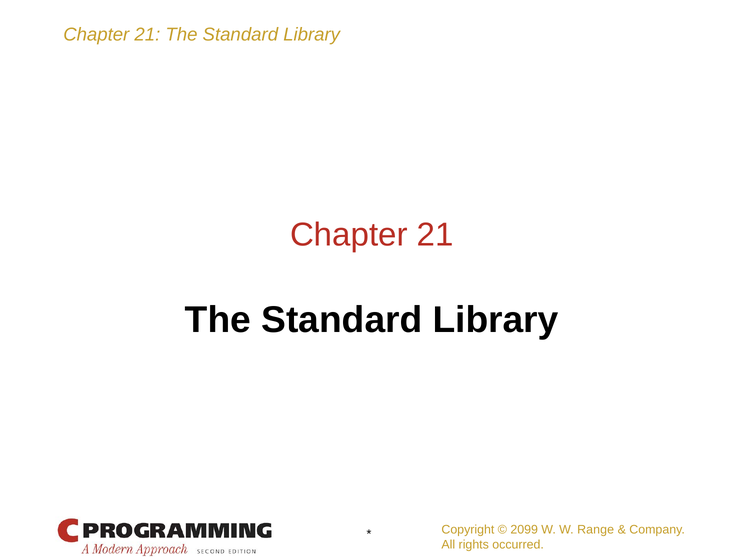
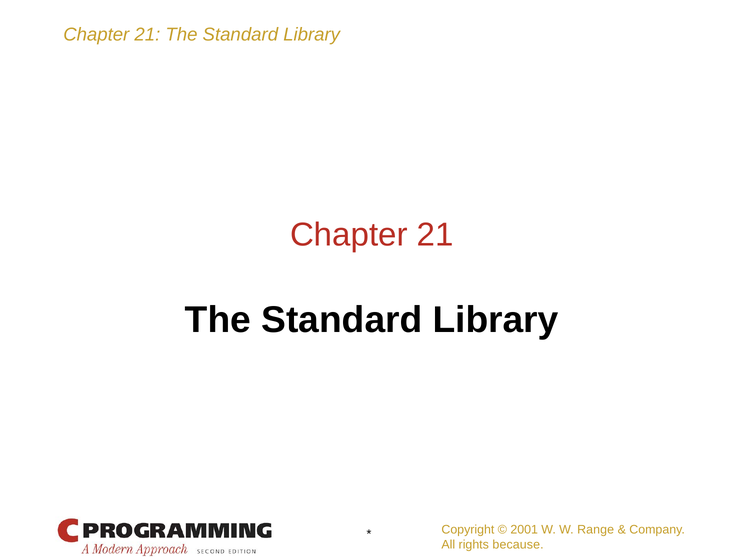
2099: 2099 -> 2001 (524, 530)
occurred: occurred -> because (518, 545)
